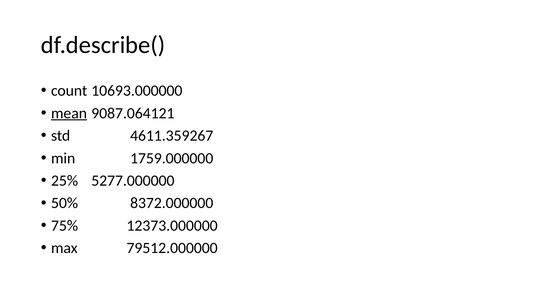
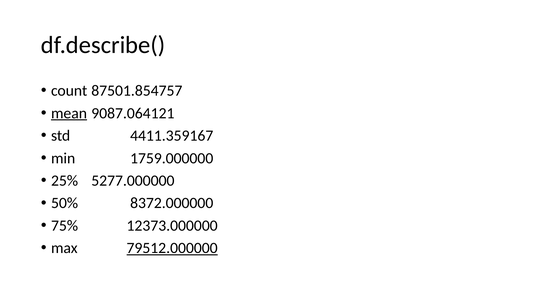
10693.000000: 10693.000000 -> 87501.854757 (137, 91)
4611.359267: 4611.359267 -> 4411.359167 (172, 136)
79512.000000 underline: none -> present (172, 248)
